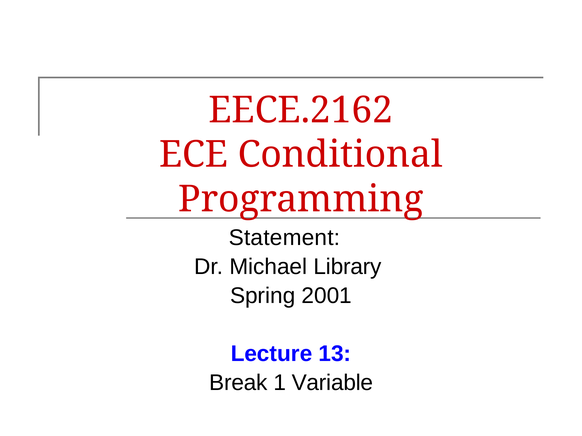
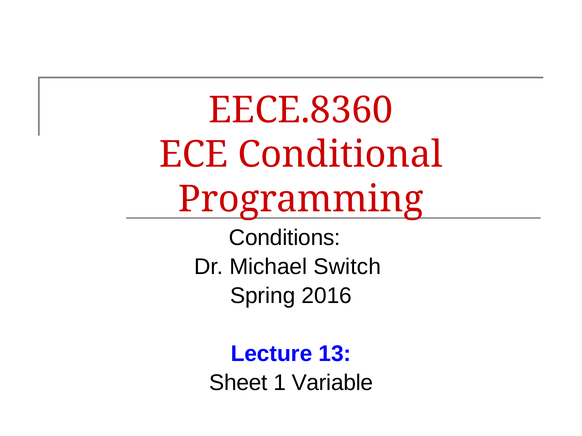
EECE.2162: EECE.2162 -> EECE.8360 (301, 110)
Statement: Statement -> Conditions (285, 238)
Library: Library -> Switch (347, 267)
2001: 2001 -> 2016 (327, 296)
Break: Break -> Sheet (238, 383)
